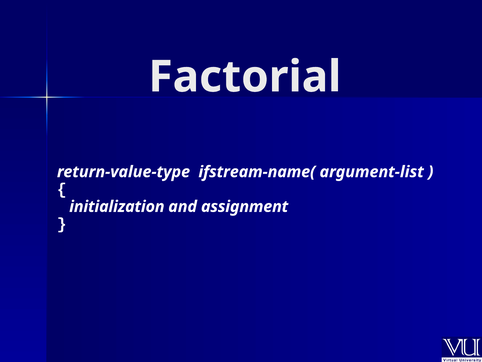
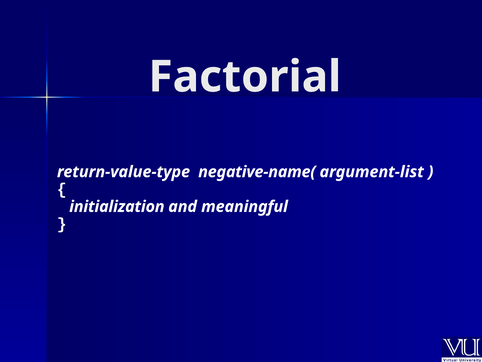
ifstream-name(: ifstream-name( -> negative-name( (257, 172)
assignment: assignment -> meaningful (245, 206)
